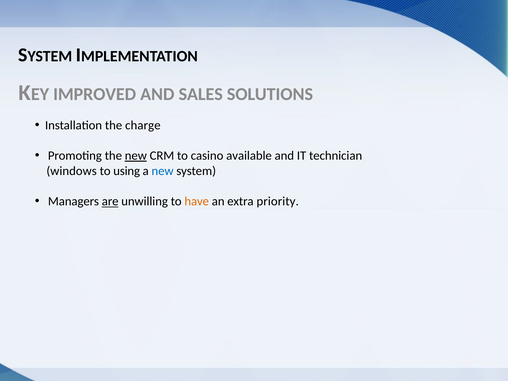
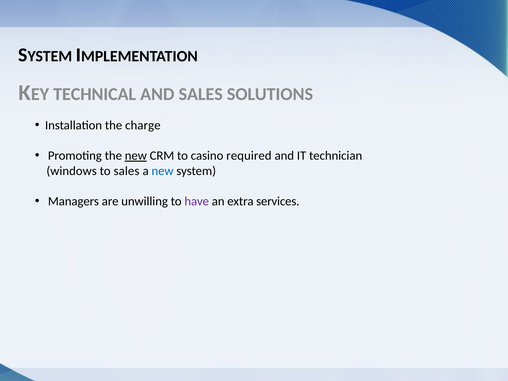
IMPROVED: IMPROVED -> TECHNICAL (95, 94)
available: available -> required (249, 156)
to using: using -> sales (127, 171)
are underline: present -> none (110, 201)
have colour: orange -> purple (197, 201)
priority: priority -> services (278, 201)
